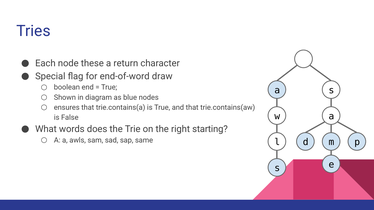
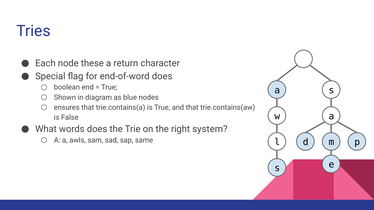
end-of-word draw: draw -> does (162, 76)
starting: starting -> system (210, 129)
